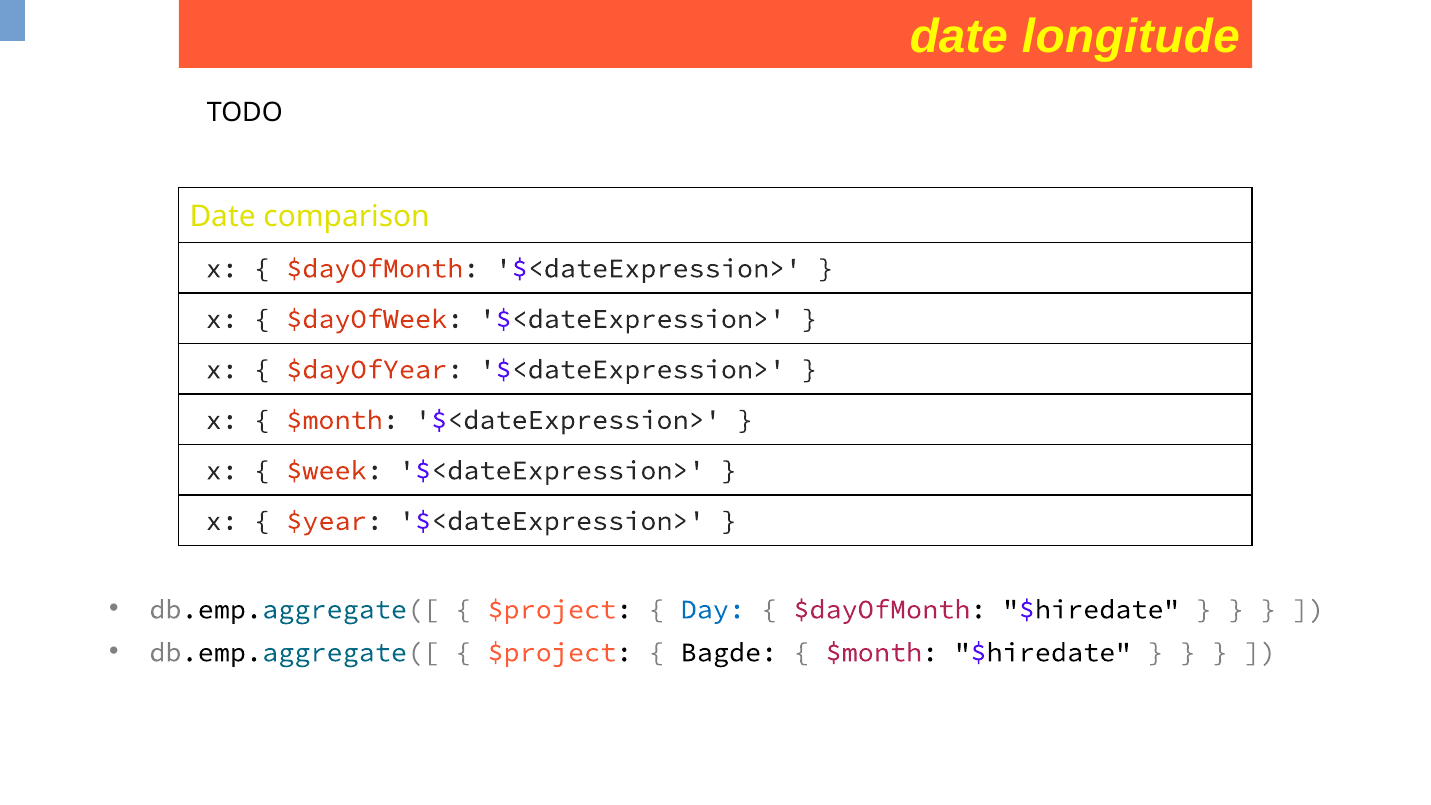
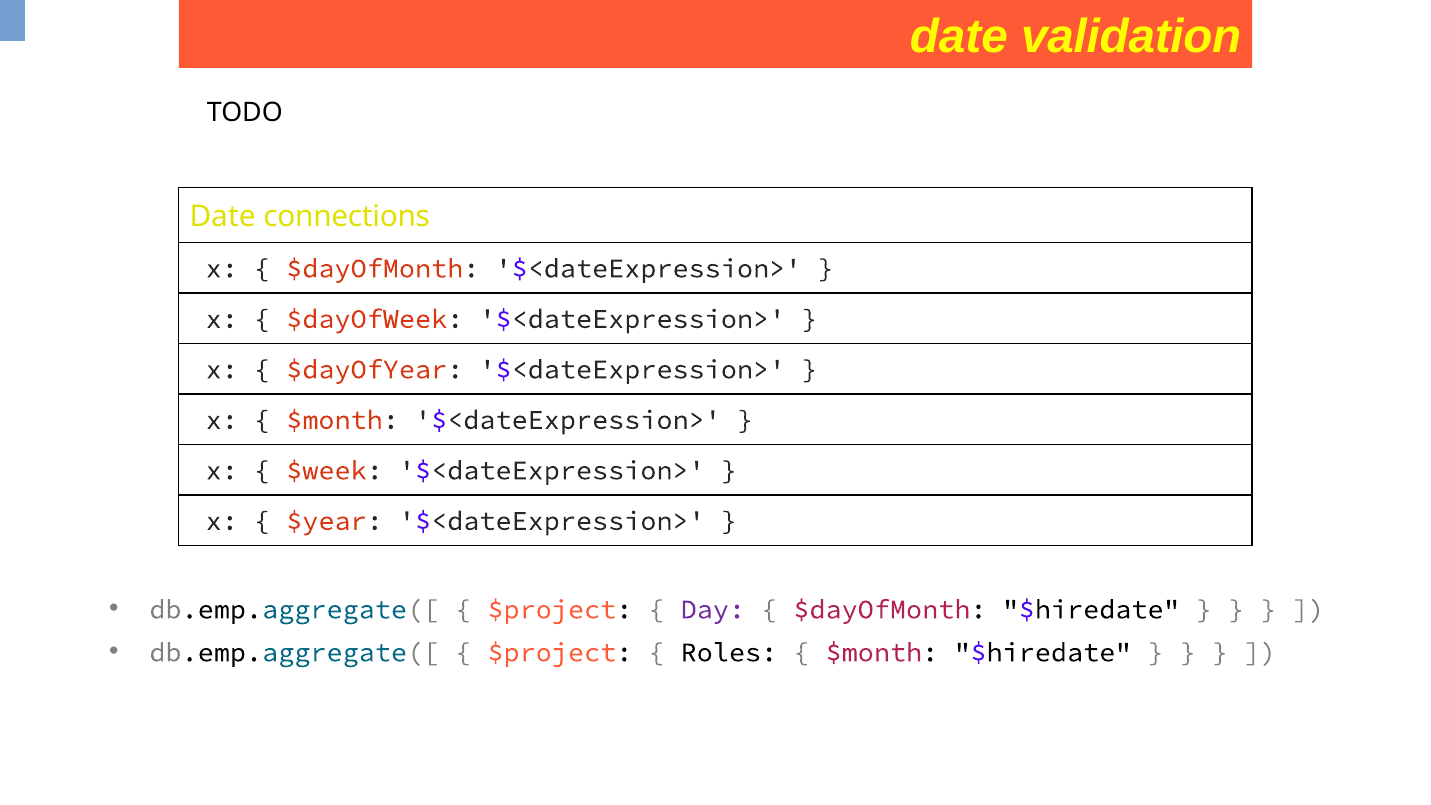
longitude: longitude -> validation (1131, 37)
comparison: comparison -> connections (347, 217)
Day colour: blue -> purple (713, 609)
Bagde: Bagde -> Roles (729, 652)
